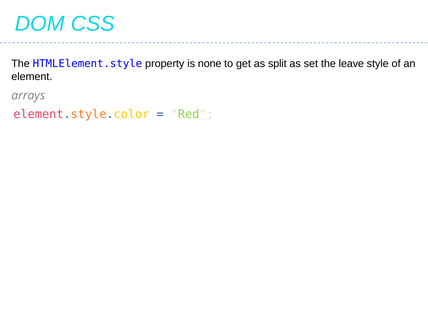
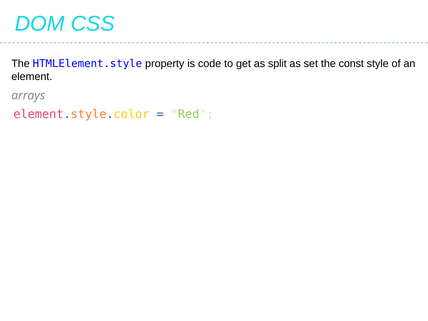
none: none -> code (210, 64)
leave: leave -> const (351, 64)
